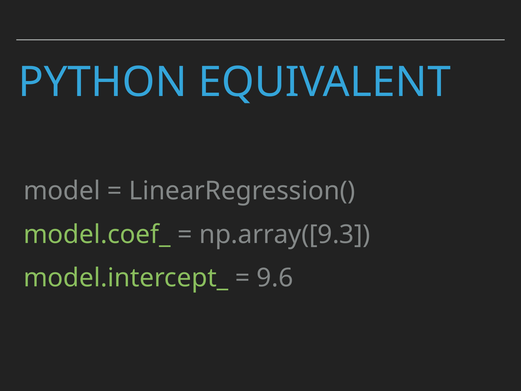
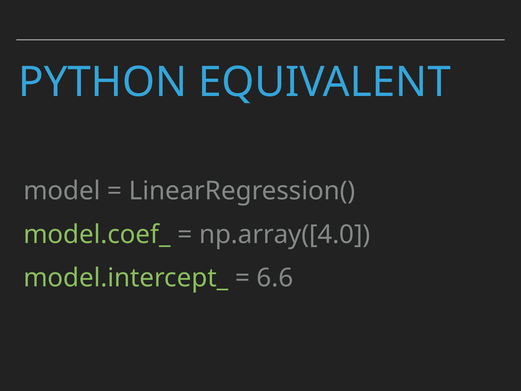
np.array([9.3: np.array([9.3 -> np.array([4.0 (285, 234)
9.6: 9.6 -> 6.6 (275, 278)
